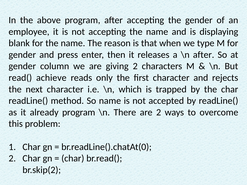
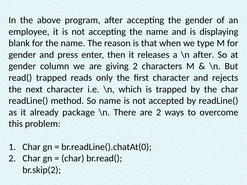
read( achieve: achieve -> trapped (51, 78)
already program: program -> package (79, 112)
